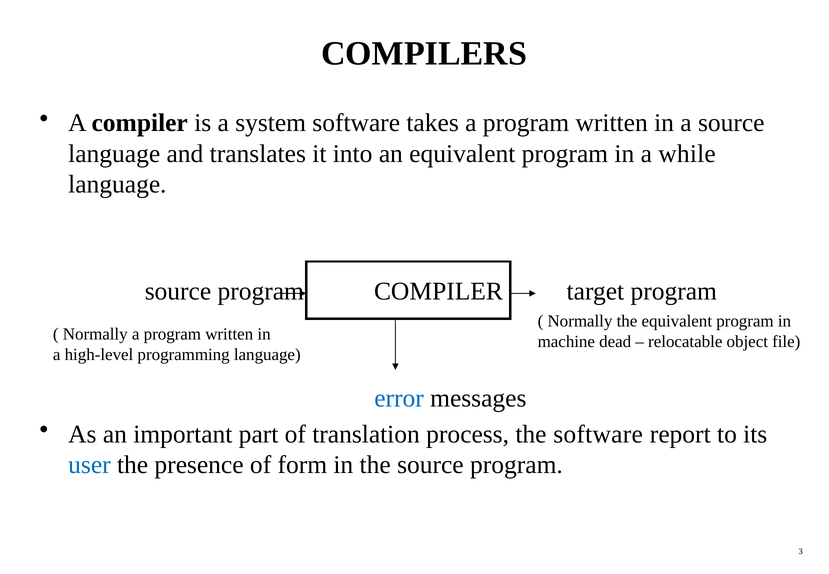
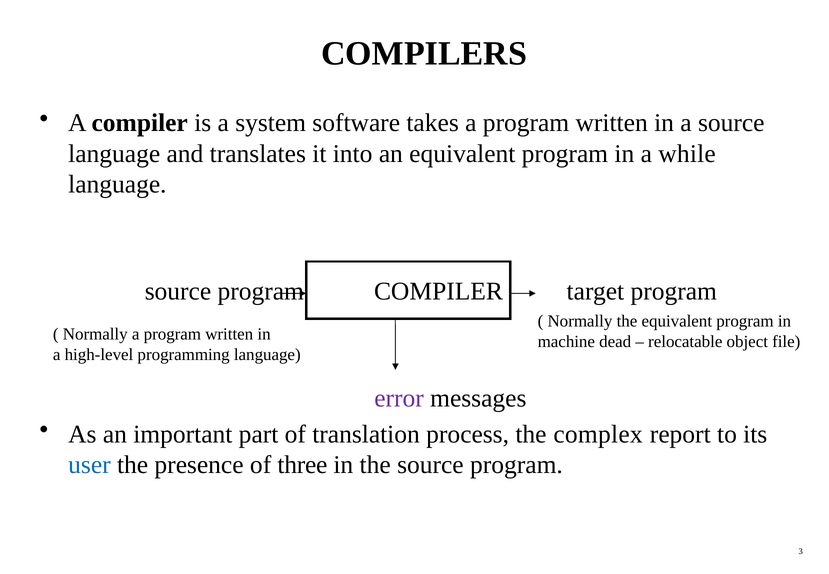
error colour: blue -> purple (399, 398)
the software: software -> complex (598, 434)
form: form -> three (302, 465)
